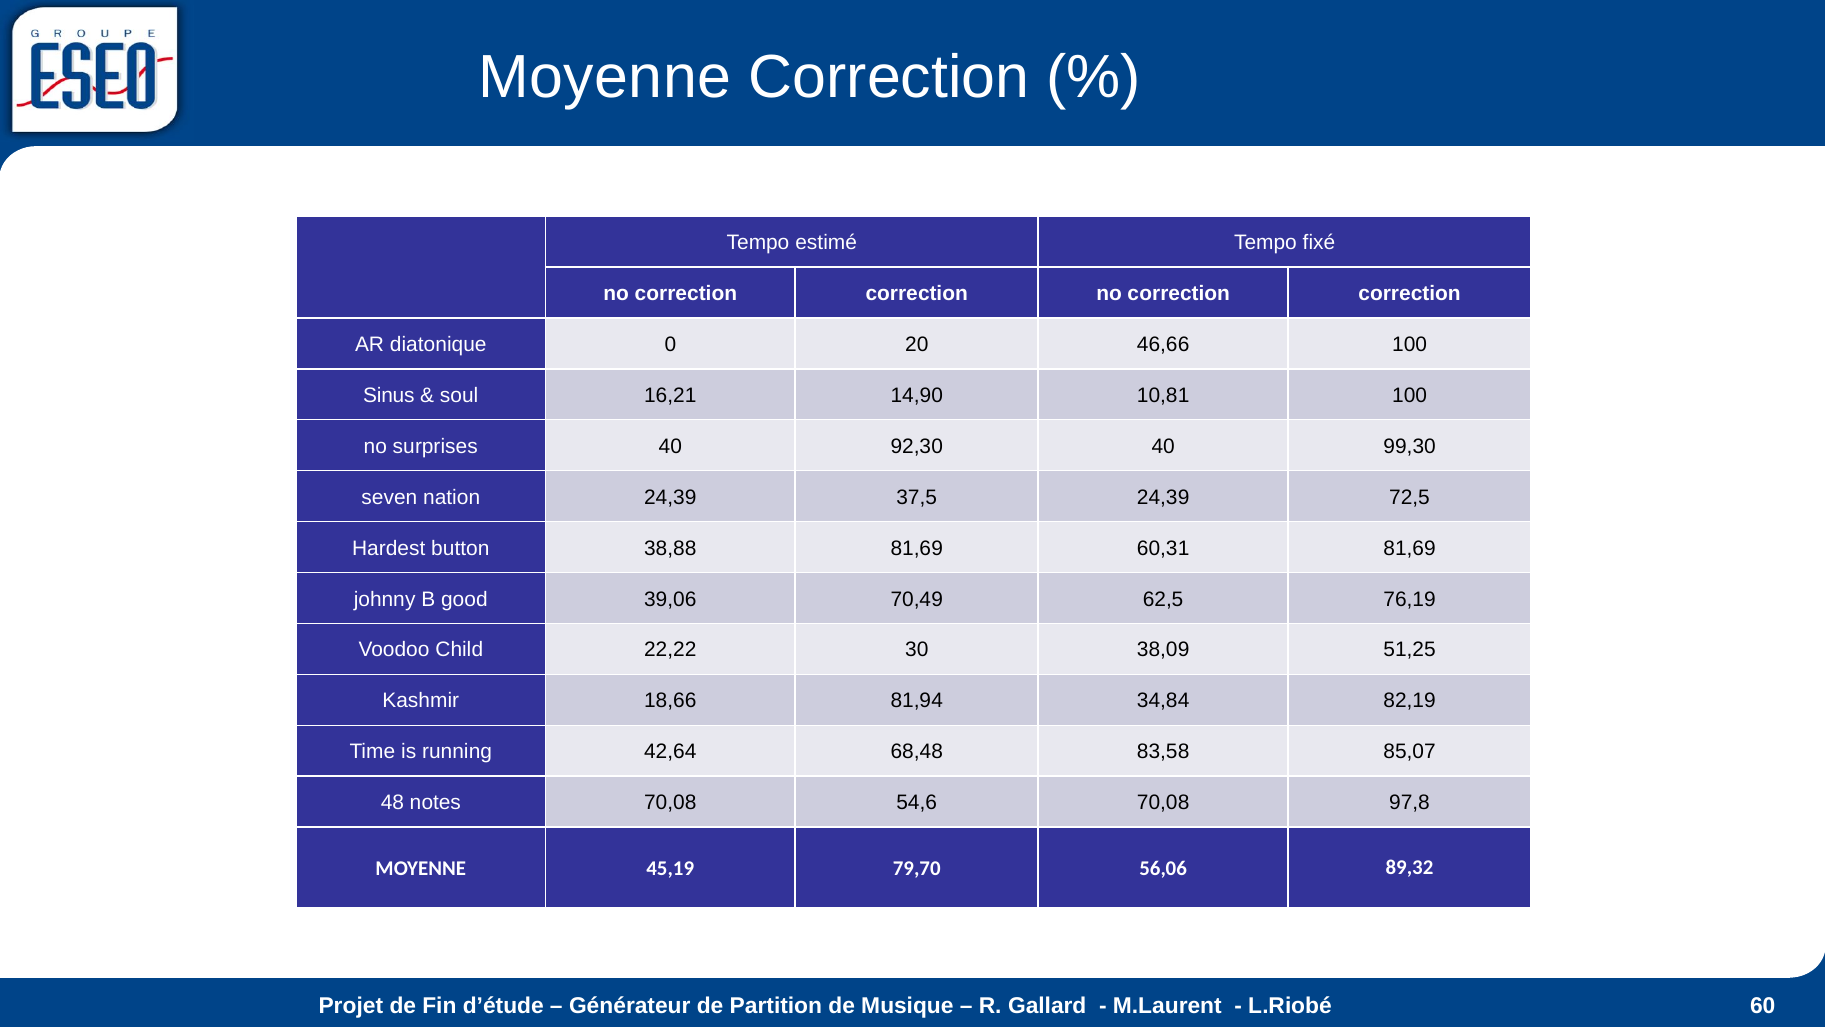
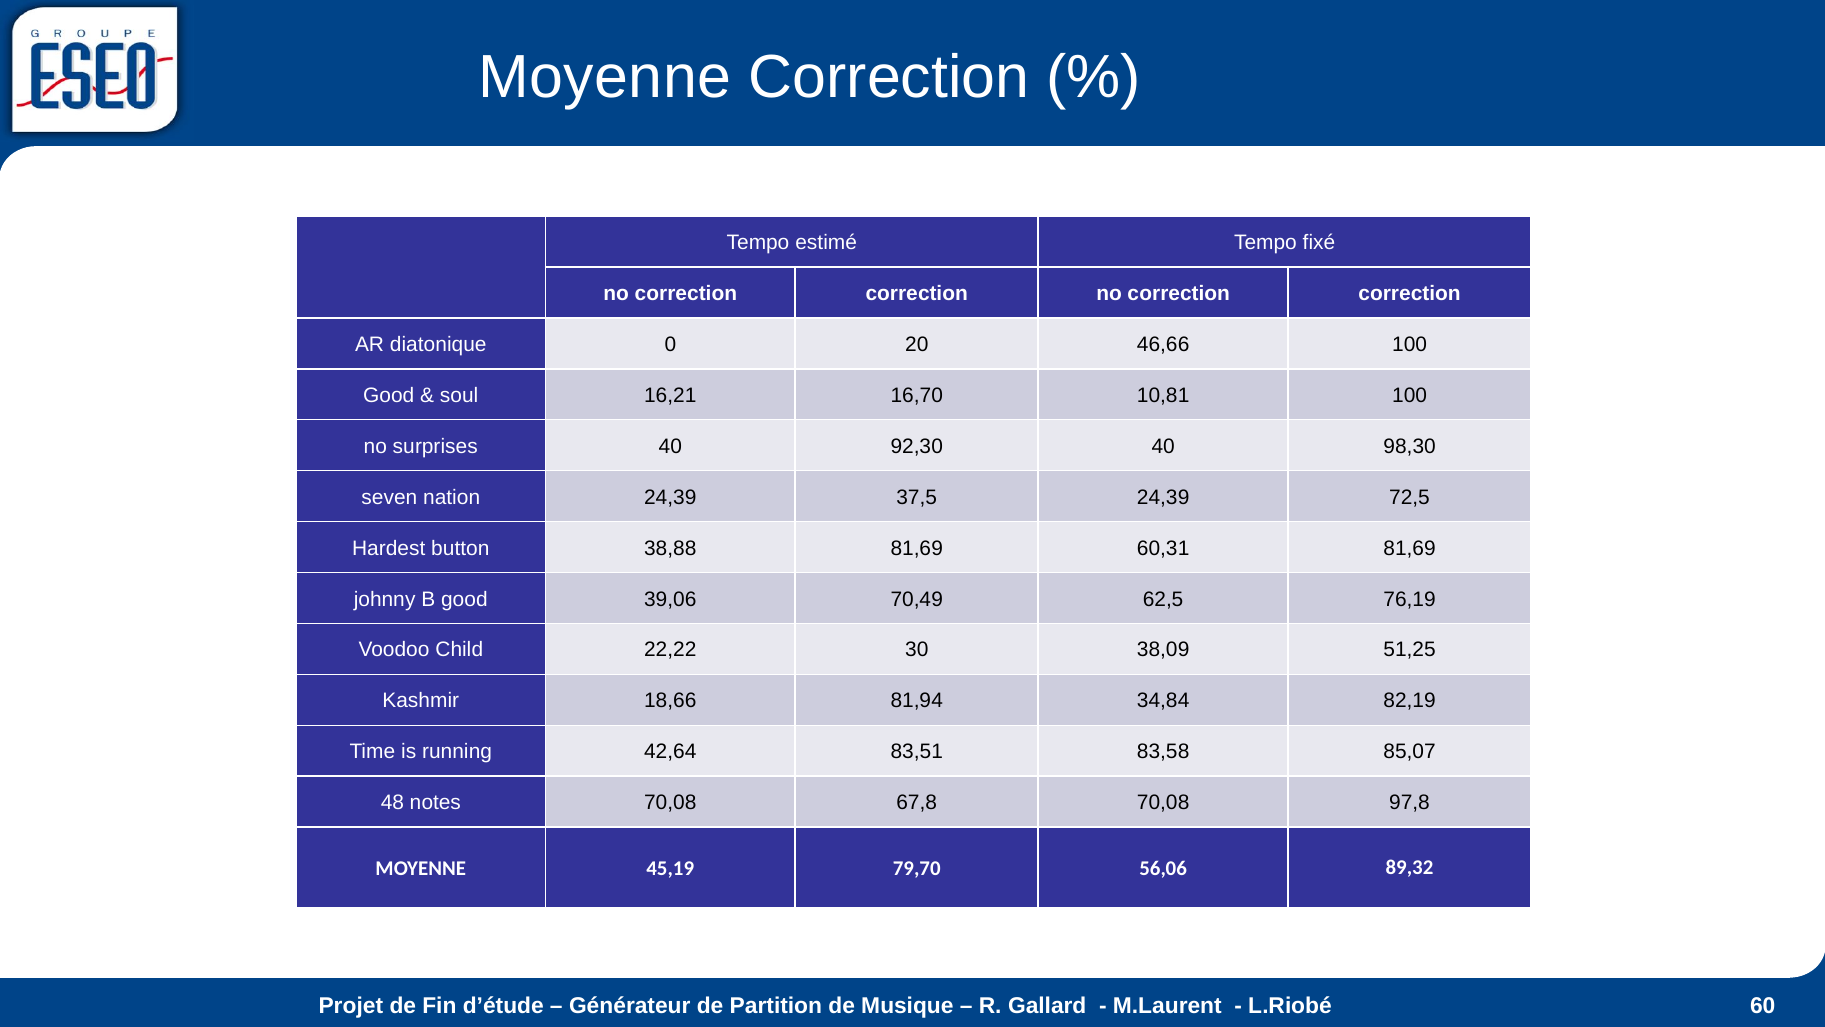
Sinus: Sinus -> Good (389, 395)
14,90: 14,90 -> 16,70 (917, 395)
99,30: 99,30 -> 98,30 (1410, 446)
68,48: 68,48 -> 83,51 (917, 752)
54,6: 54,6 -> 67,8 (917, 802)
